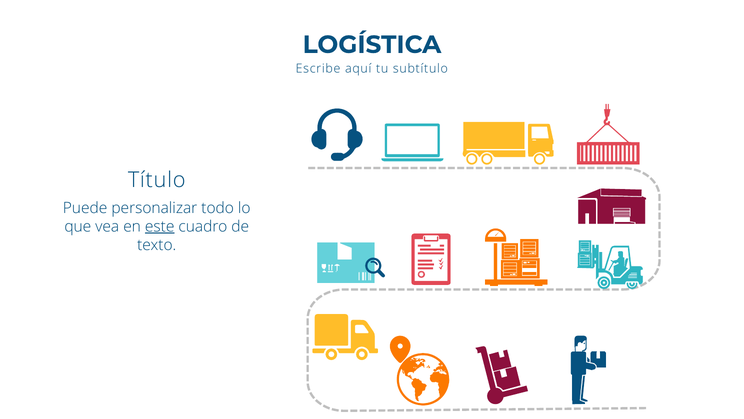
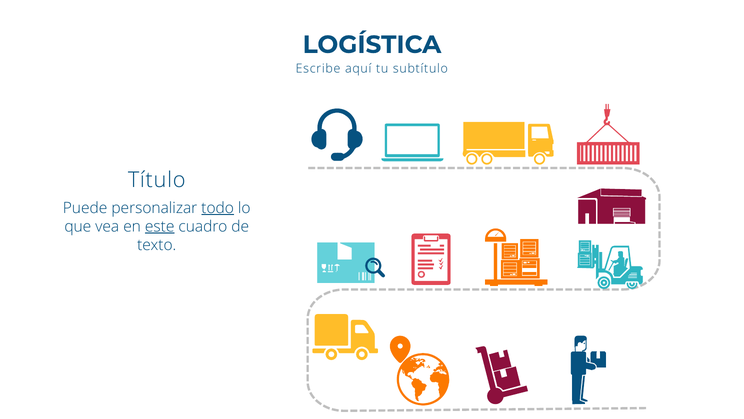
todo underline: none -> present (218, 208)
